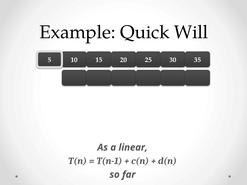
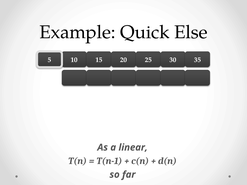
Will: Will -> Else (191, 32)
